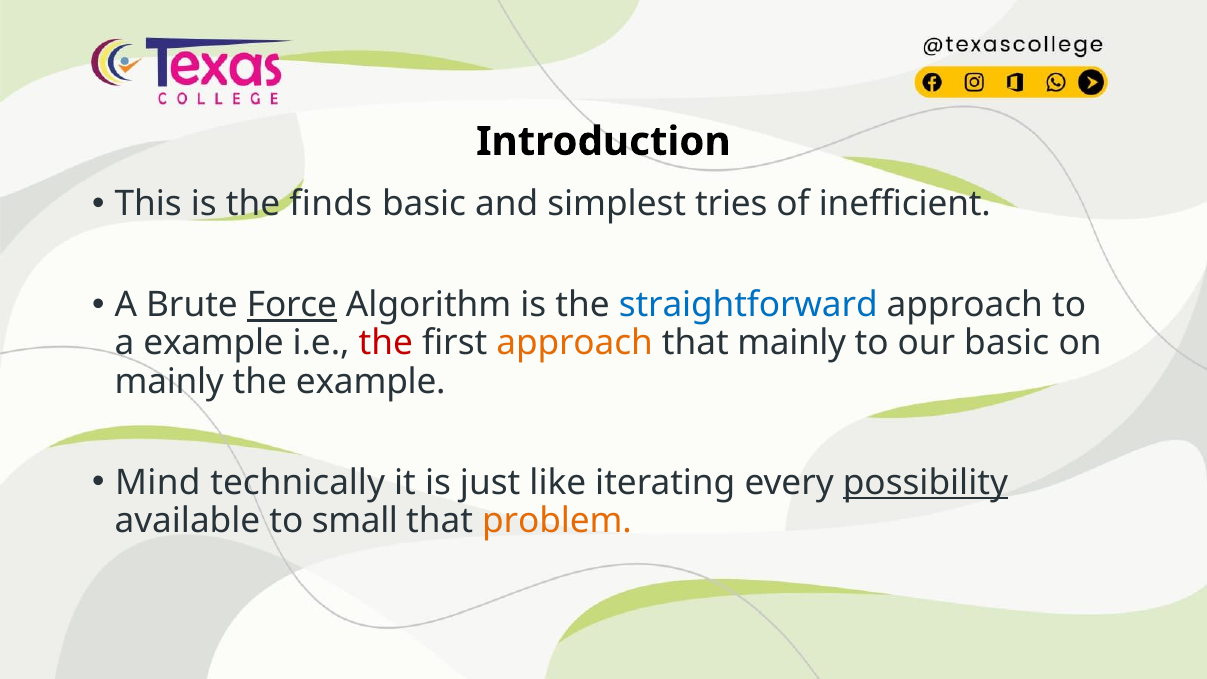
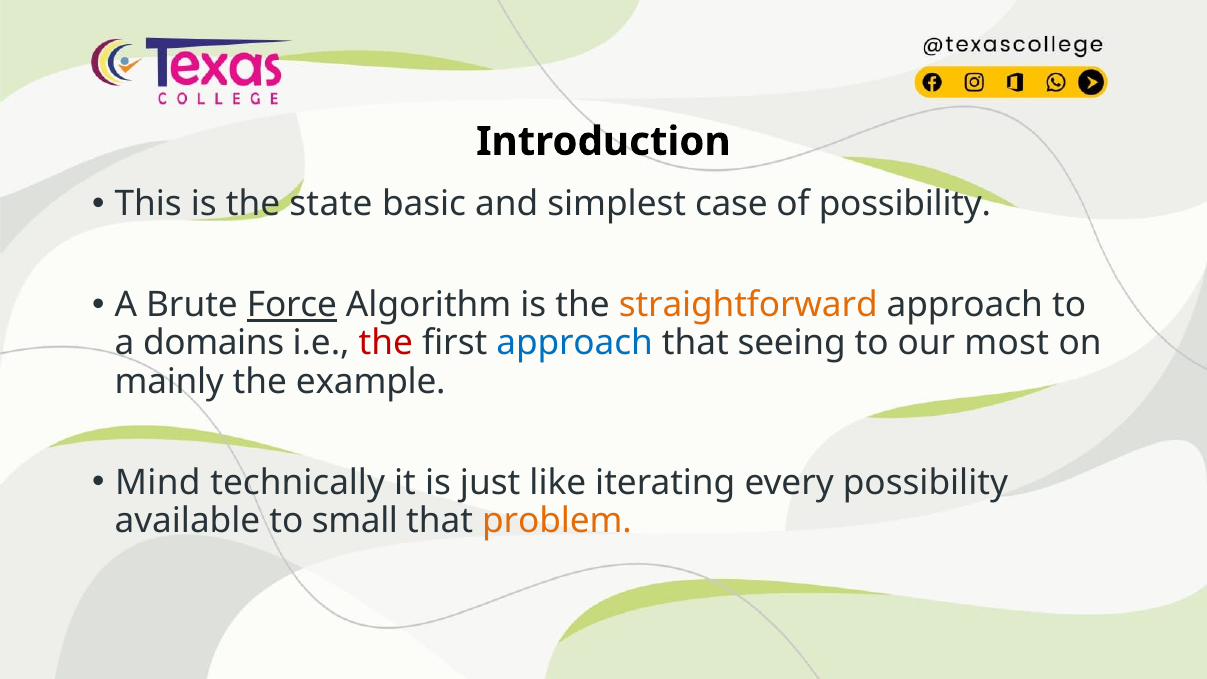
finds: finds -> state (331, 204)
tries: tries -> case (731, 204)
of inefficient: inefficient -> possibility (905, 204)
straightforward colour: blue -> orange (748, 305)
a example: example -> domains (214, 343)
approach colour: orange -> blue (575, 343)
that mainly: mainly -> seeing (792, 343)
our basic: basic -> most (1007, 343)
possibility underline: present -> none (925, 483)
